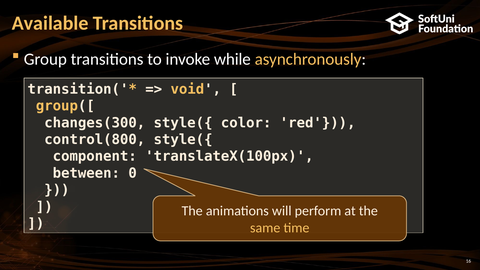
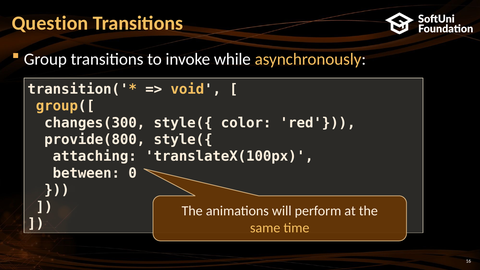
Available: Available -> Question (50, 23)
control(800: control(800 -> provide(800 (95, 140)
component: component -> attaching (95, 156)
